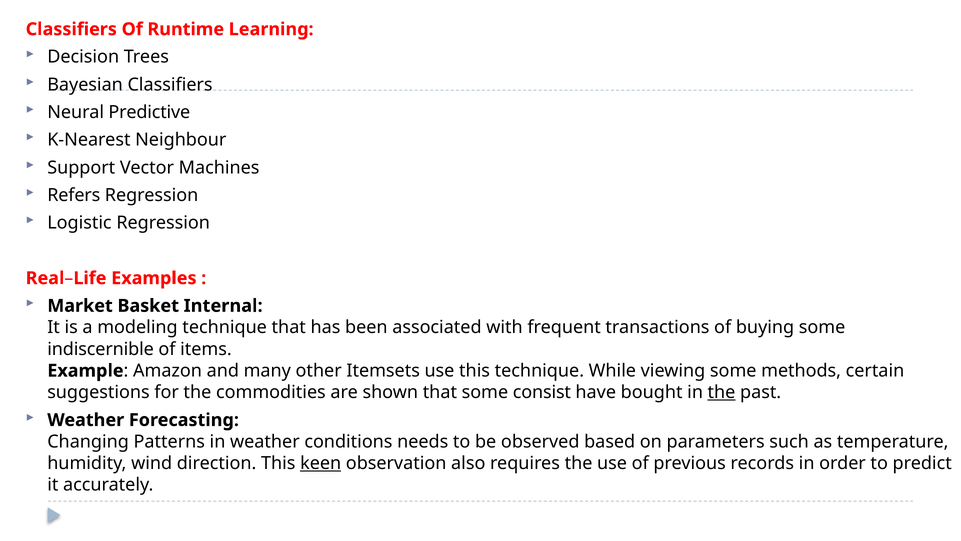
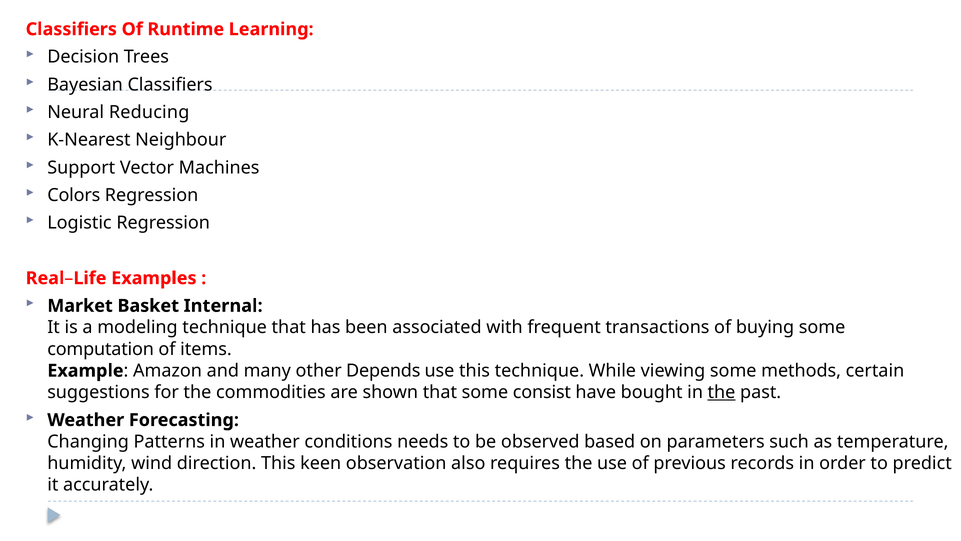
Predictive: Predictive -> Reducing (149, 112)
Refers: Refers -> Colors (74, 195)
indiscernible: indiscernible -> computation (101, 349)
Itemsets: Itemsets -> Depends (383, 370)
keen underline: present -> none (321, 463)
